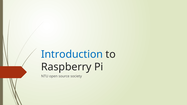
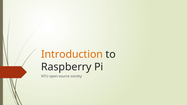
Introduction colour: blue -> orange (72, 54)
